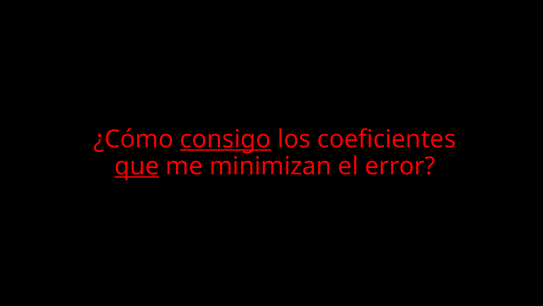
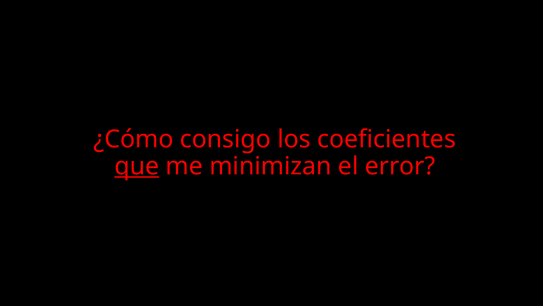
consigo underline: present -> none (225, 139)
